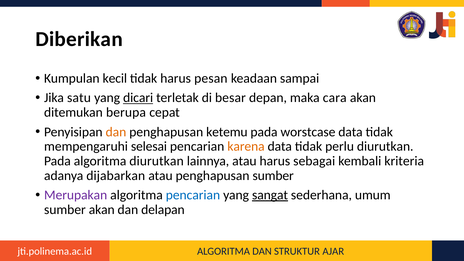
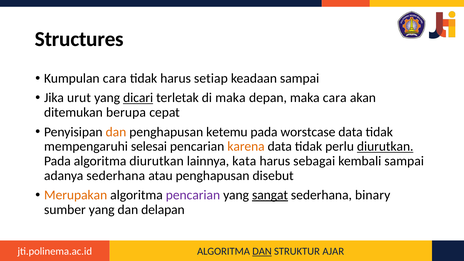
Diberikan: Diberikan -> Structures (79, 39)
Kumpulan kecil: kecil -> cara (115, 78)
pesan: pesan -> setiap (211, 78)
satu: satu -> urut (79, 98)
di besar: besar -> maka (230, 98)
diurutkan underline: none -> present (385, 146)
lainnya atau: atau -> kata (244, 161)
kembali kriteria: kriteria -> sampai (404, 161)
adanya dijabarkan: dijabarkan -> sederhana (116, 176)
penghapusan sumber: sumber -> disebut (273, 176)
Merupakan colour: purple -> orange (76, 195)
pencarian colour: blue -> purple (193, 195)
umum: umum -> binary (373, 195)
sumber akan: akan -> yang (102, 210)
DAN underline: none -> present (262, 251)
